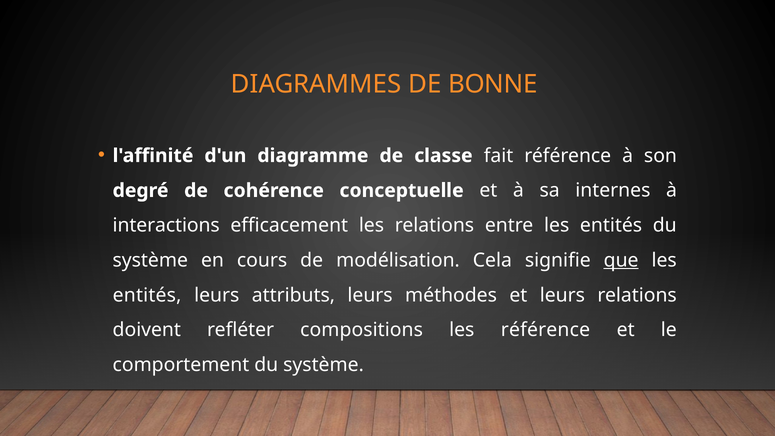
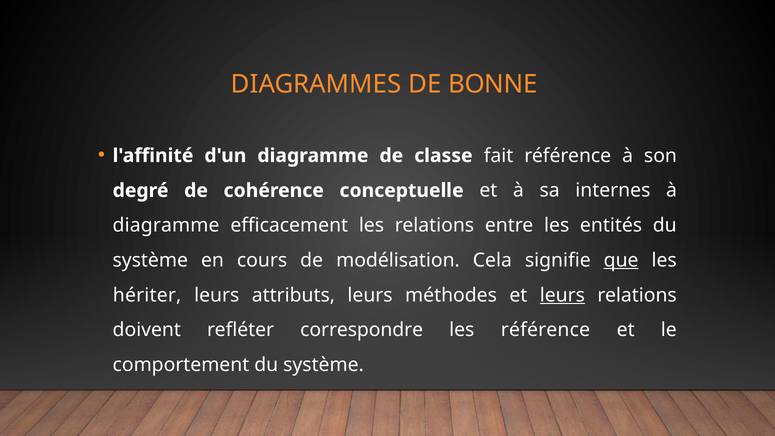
interactions: interactions -> diagramme (166, 225)
entités: entités -> hériter (147, 295)
leurs underline: none -> present (562, 295)
compositions: compositions -> correspondre (362, 330)
